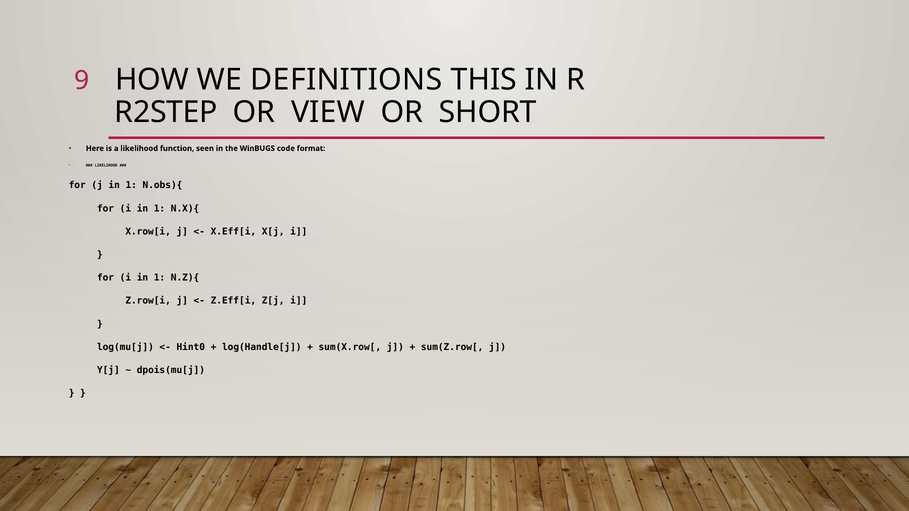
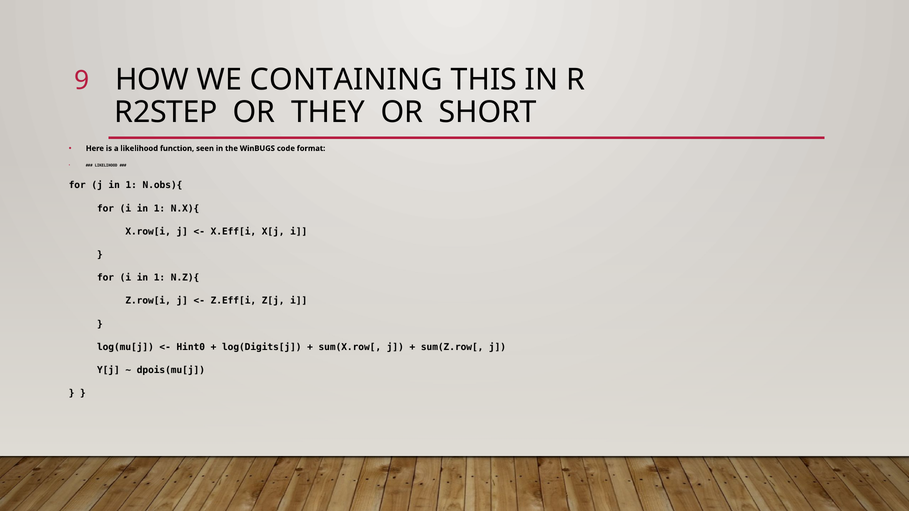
DEFINITIONS: DEFINITIONS -> CONTAINING (346, 80)
VIEW: VIEW -> THEY (328, 112)
log(Handle[j: log(Handle[j -> log(Digits[j (262, 347)
